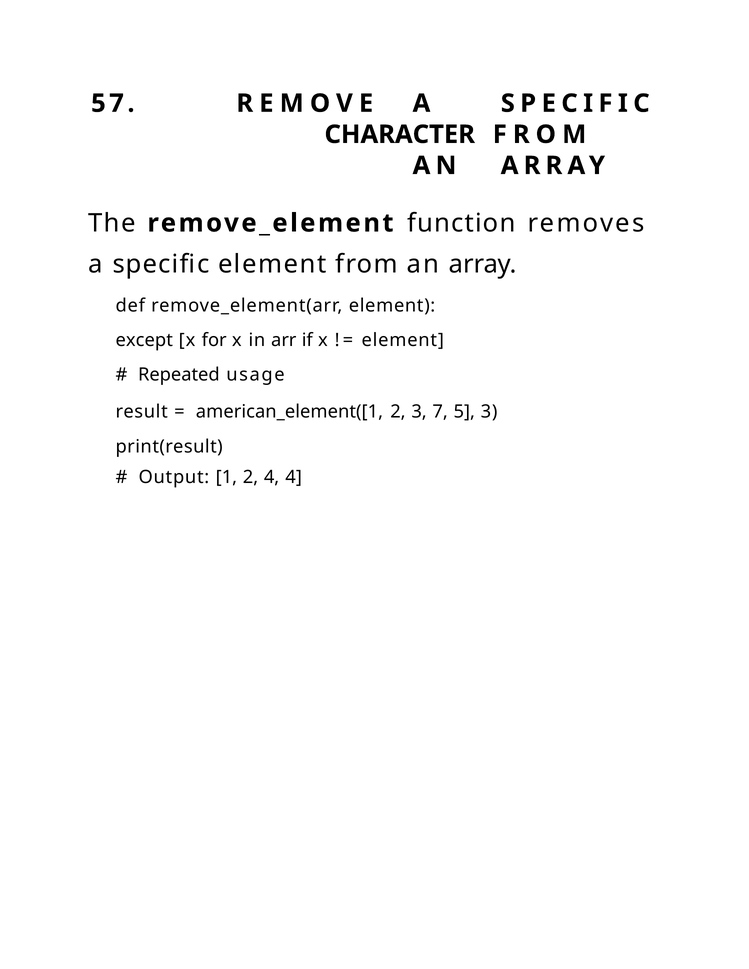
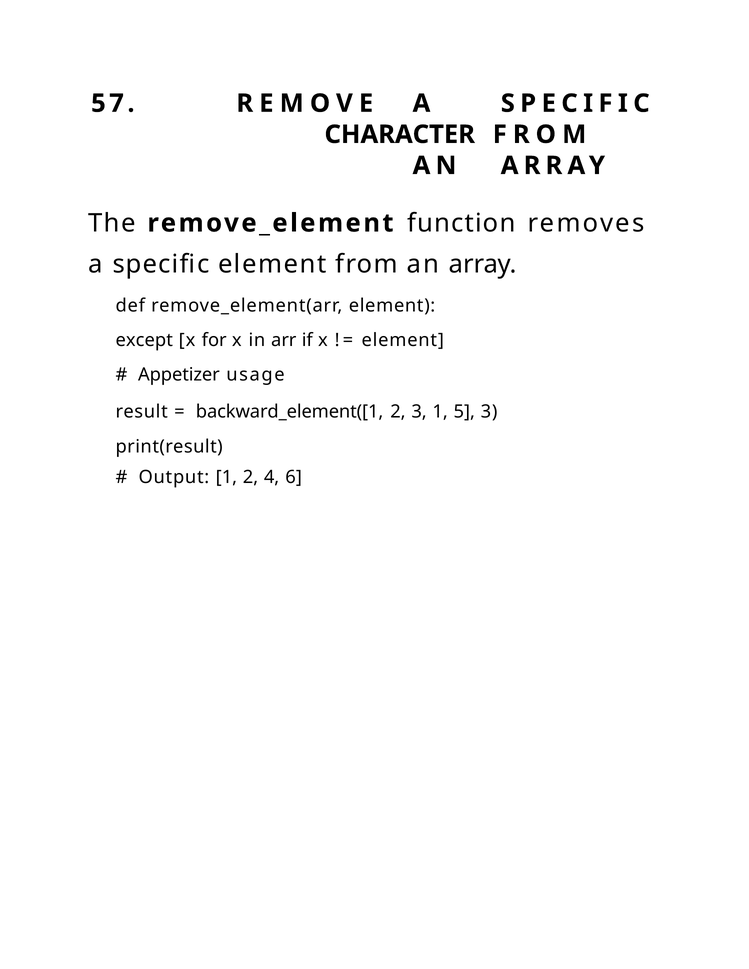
Repeated: Repeated -> Appetizer (179, 375)
american_element([1: american_element([1 -> backward_element([1 (290, 412)
3 7: 7 -> 1 (440, 412)
4 4: 4 -> 6 (294, 477)
